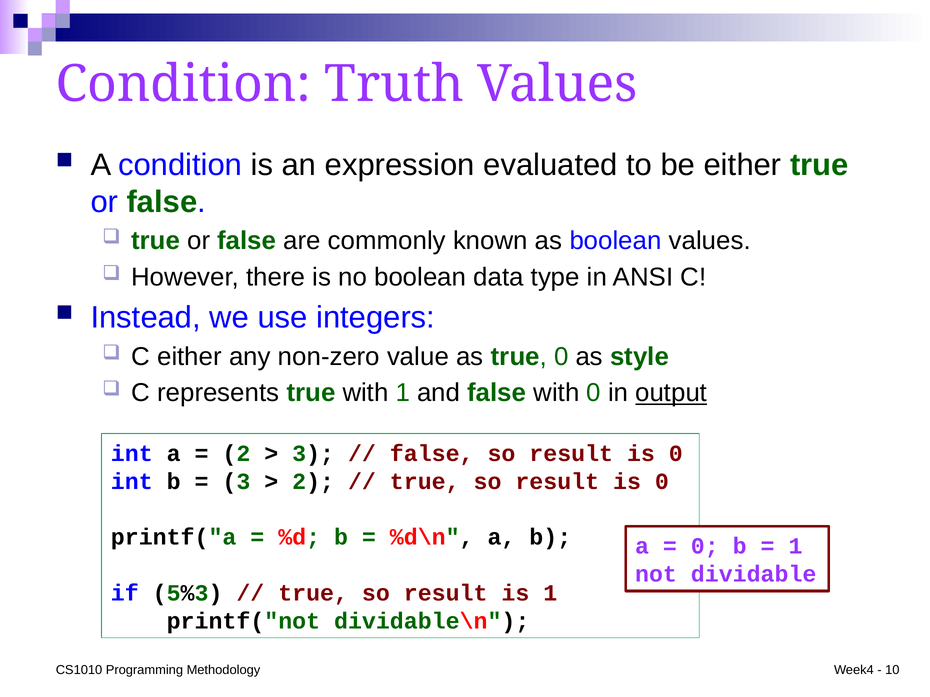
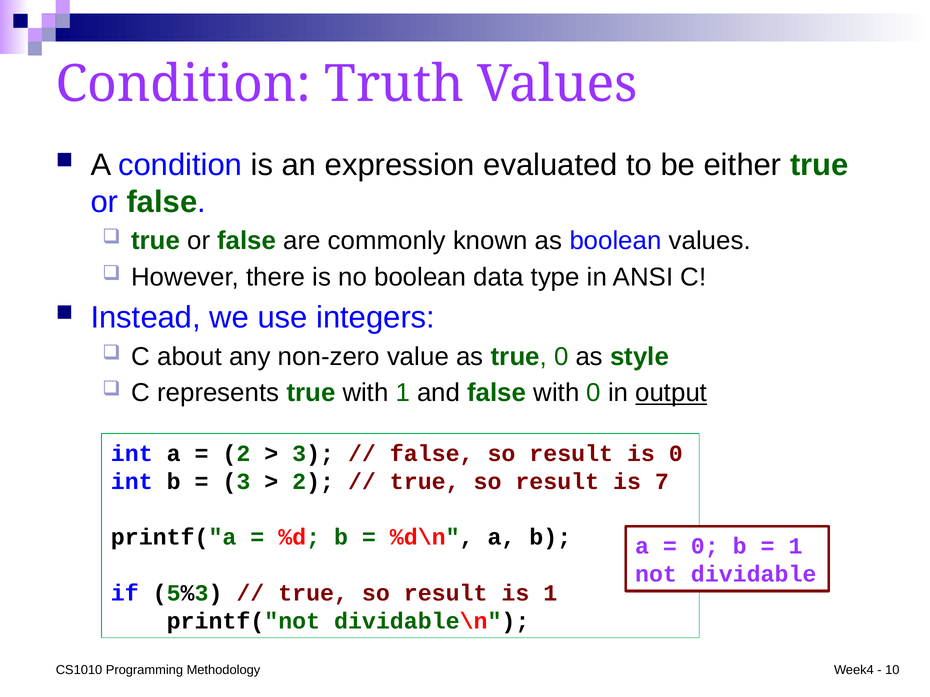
C either: either -> about (190, 357)
0: 0 -> 7 (662, 482)
